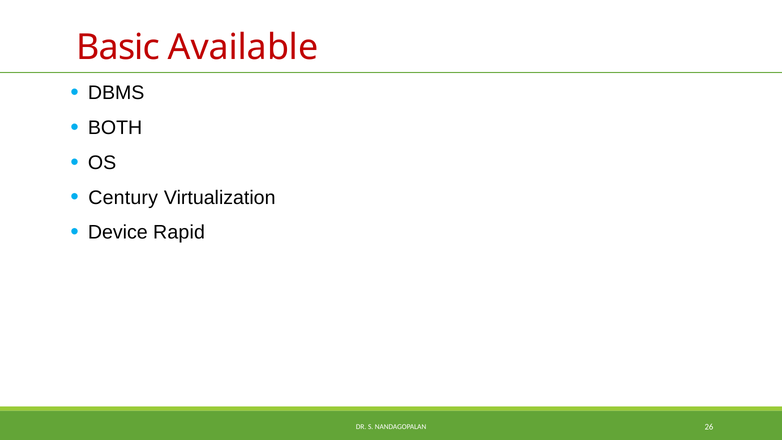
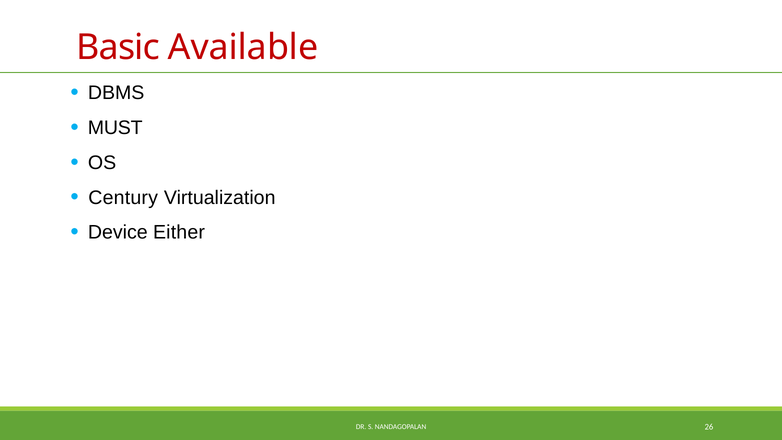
BOTH: BOTH -> MUST (115, 128)
Rapid: Rapid -> Either (179, 232)
